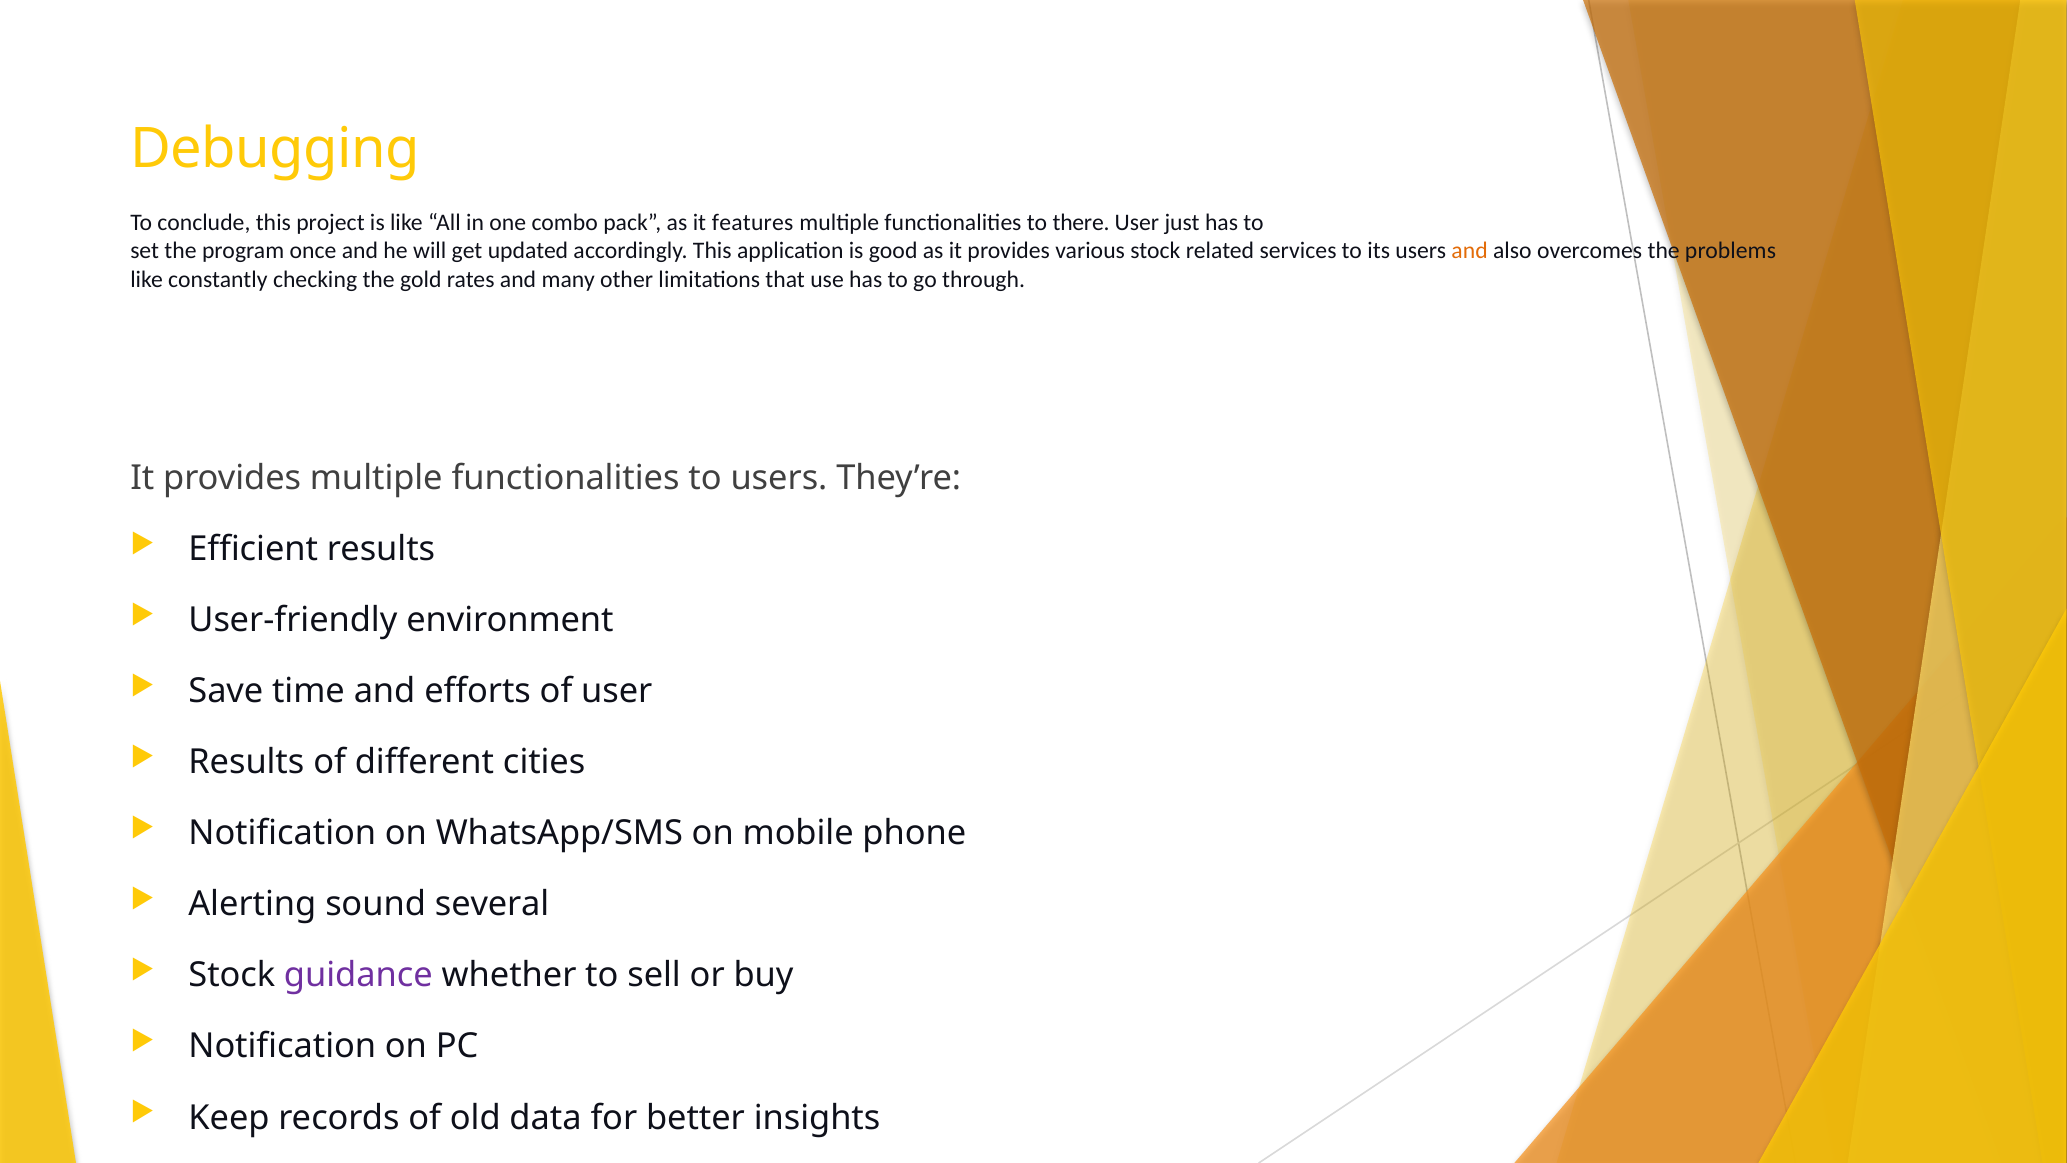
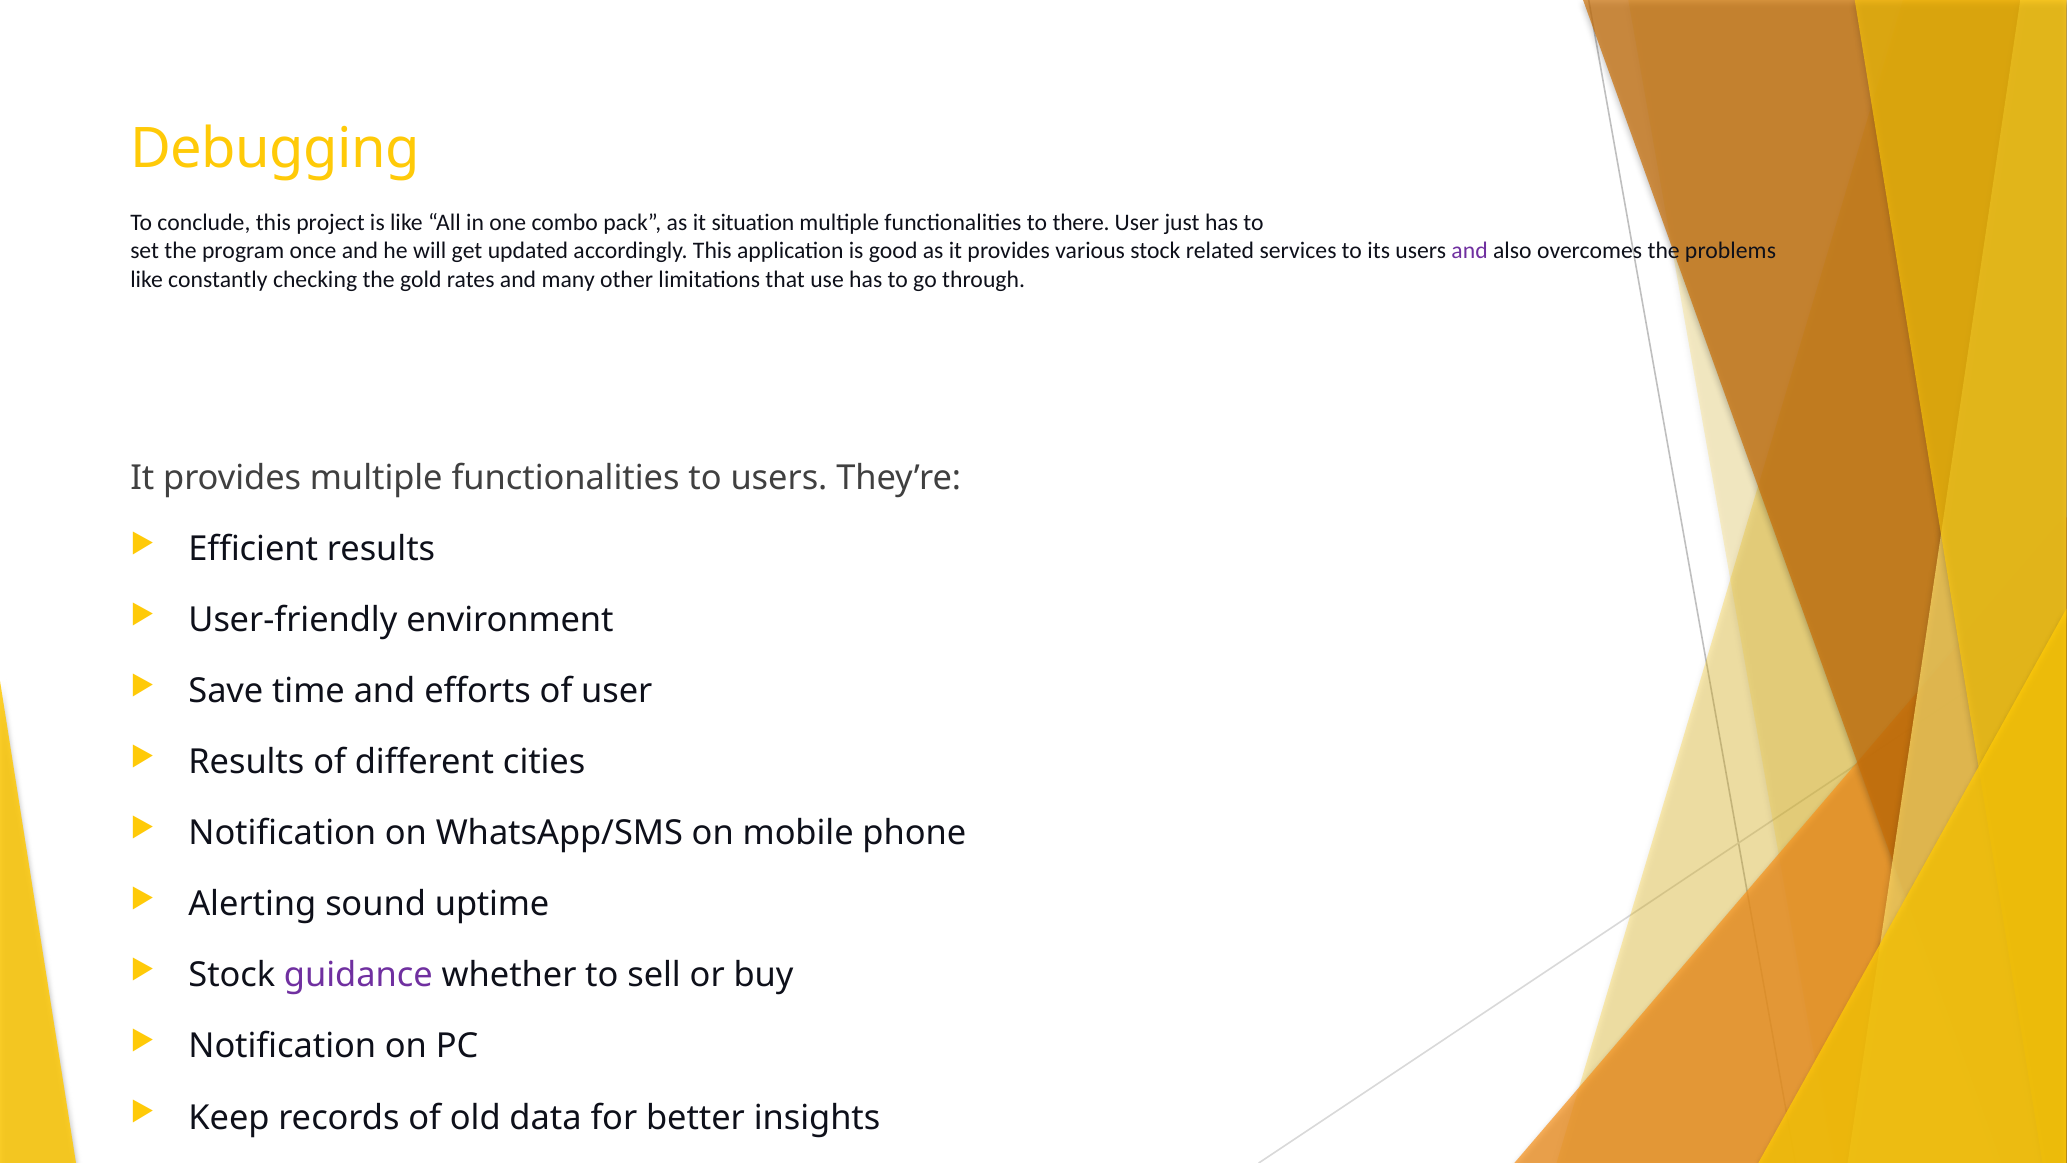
features: features -> situation (753, 223)
and colour: orange -> purple (1470, 251)
several: several -> uptime (492, 904)
